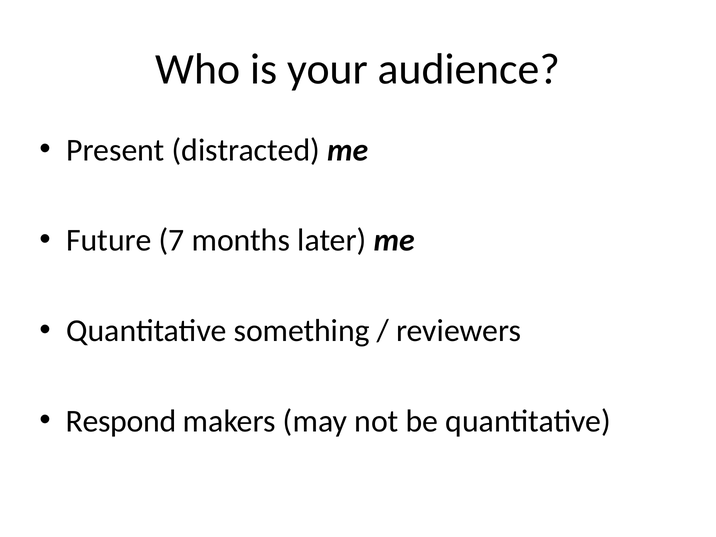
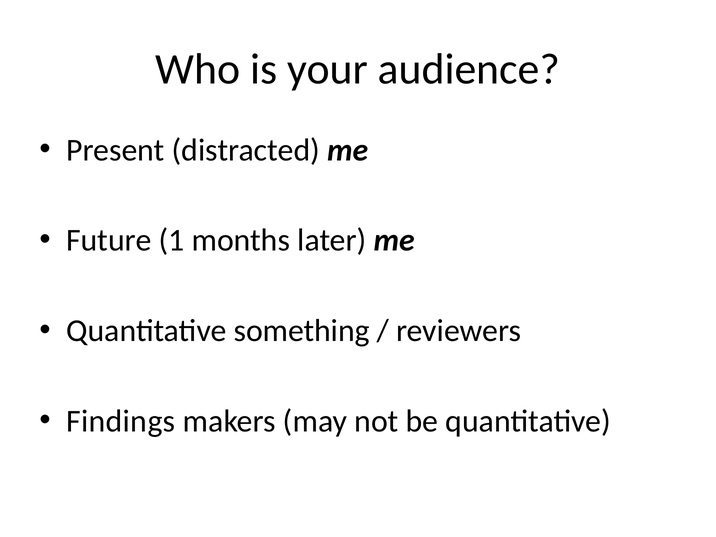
7: 7 -> 1 (172, 240)
Respond: Respond -> Findings (121, 421)
